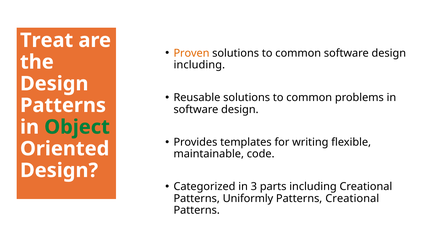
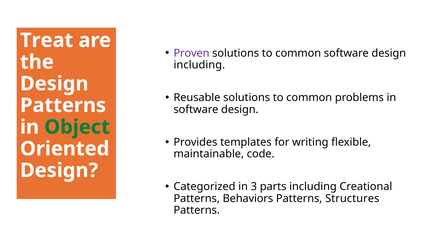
Proven colour: orange -> purple (191, 53)
Uniformly: Uniformly -> Behaviors (248, 199)
Patterns Creational: Creational -> Structures (352, 199)
